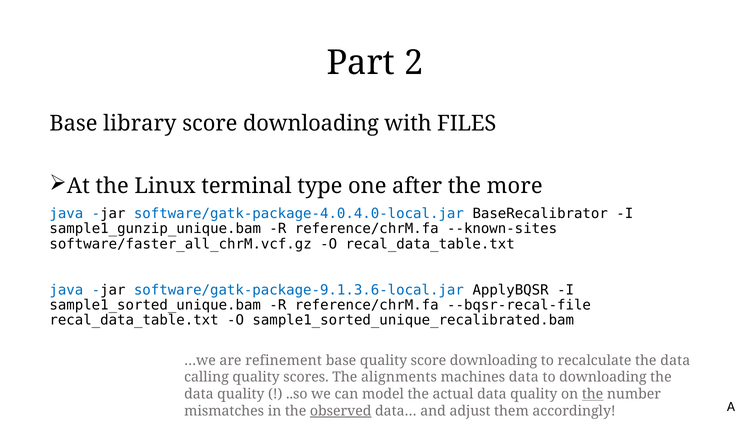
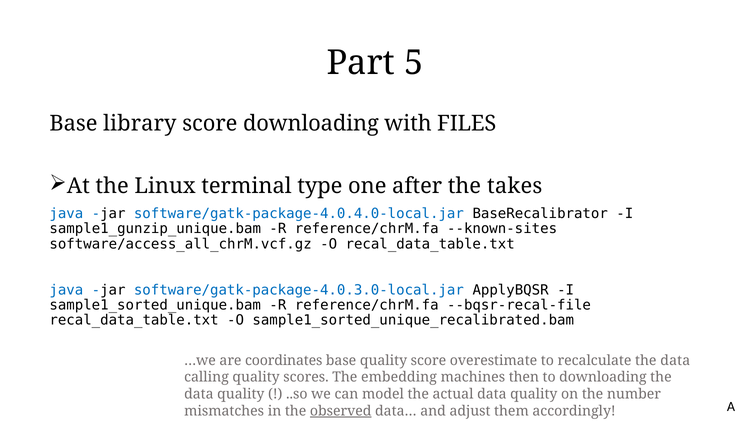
2: 2 -> 5 (414, 63)
more: more -> takes (515, 186)
software/faster_all_chrM.vcf.gz: software/faster_all_chrM.vcf.gz -> software/access_all_chrM.vcf.gz (181, 244)
software/gatk-package-9.1.3.6-local.jar: software/gatk-package-9.1.3.6-local.jar -> software/gatk-package-4.0.3.0-local.jar (299, 290)
refinement: refinement -> coordinates (284, 360)
quality score downloading: downloading -> overestimate (494, 360)
alignments: alignments -> embedding (399, 377)
machines data: data -> then (524, 377)
the underline: present -> none (593, 394)
